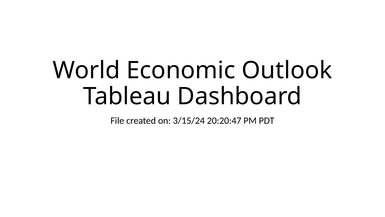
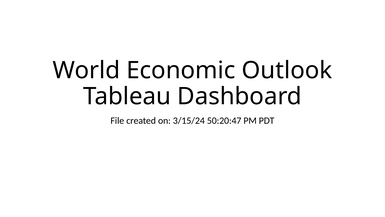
20:20:47: 20:20:47 -> 50:20:47 (224, 120)
